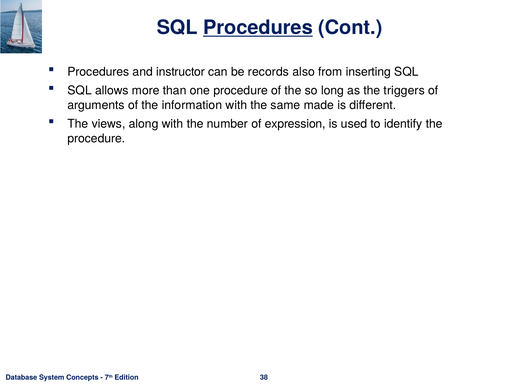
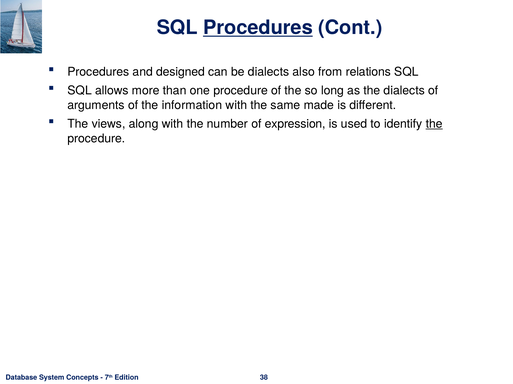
instructor: instructor -> designed (181, 72)
be records: records -> dialects (269, 72)
inserting: inserting -> relations (368, 72)
the triggers: triggers -> dialects (404, 91)
the underline: none -> present (434, 124)
